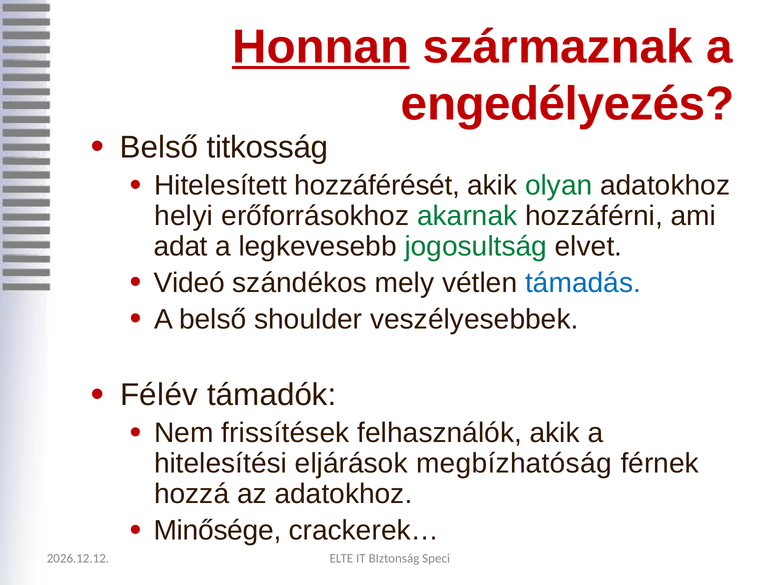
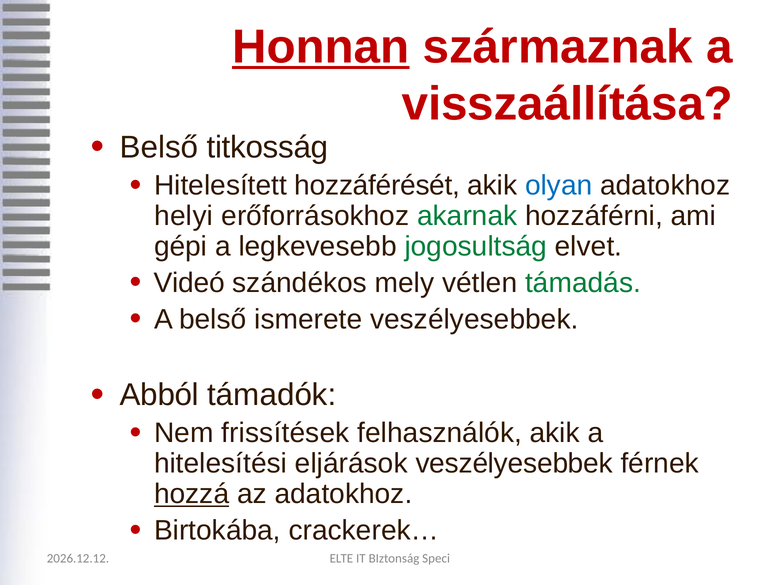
engedélyezés: engedélyezés -> visszaállítása (567, 104)
olyan colour: green -> blue (559, 186)
adat: adat -> gépi (181, 246)
támadás colour: blue -> green (583, 283)
shoulder: shoulder -> ismerete (308, 319)
Félév: Félév -> Abból (159, 395)
eljárások megbízhatóság: megbízhatóság -> veszélyesebbek (514, 464)
hozzá underline: none -> present (192, 494)
Minősége: Minősége -> Birtokába (217, 530)
